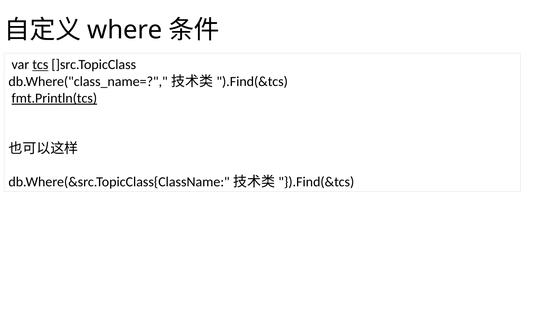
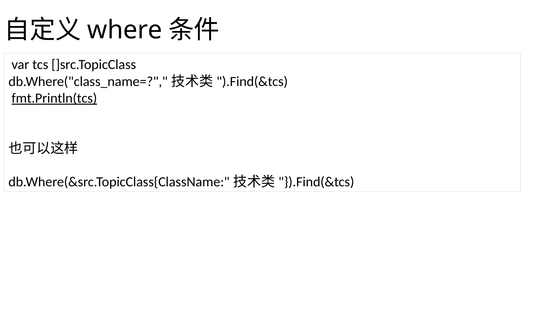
tcs underline: present -> none (40, 65)
